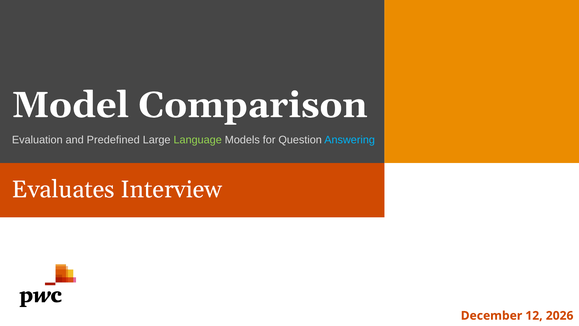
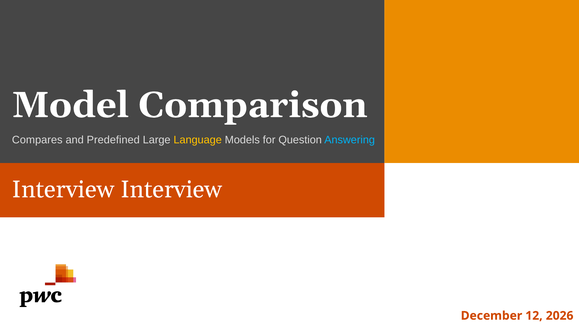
Evaluation: Evaluation -> Compares (37, 140)
Language colour: light green -> yellow (198, 140)
Evaluates: Evaluates -> Interview (63, 189)
